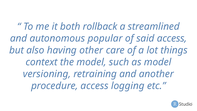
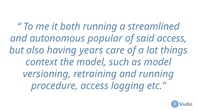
both rollback: rollback -> running (100, 27)
other: other -> years (91, 50)
and another: another -> running (156, 74)
